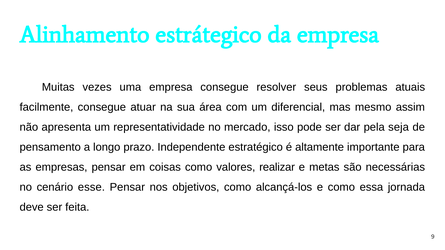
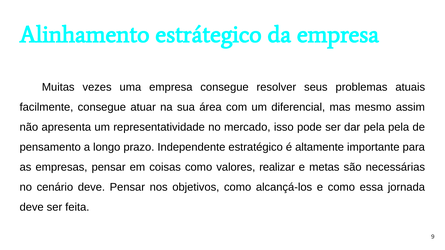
pela seja: seja -> pela (399, 127)
cenário esse: esse -> deve (91, 187)
